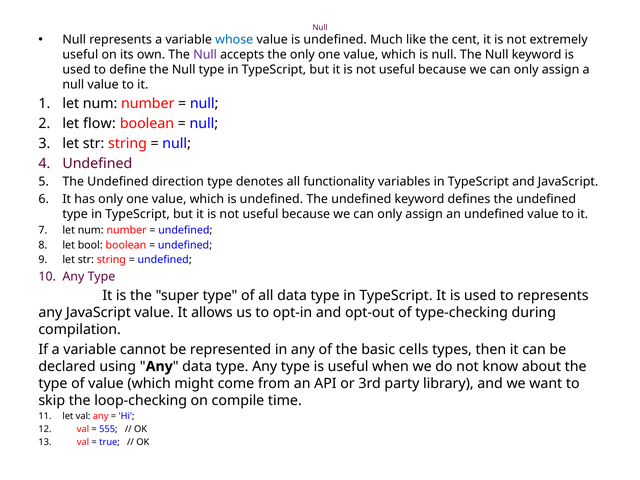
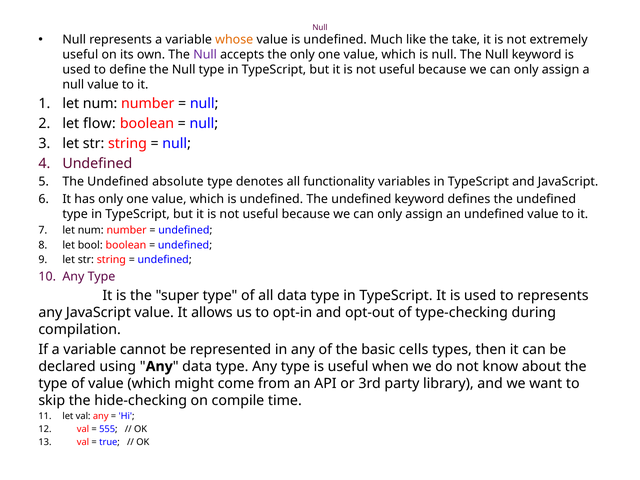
whose colour: blue -> orange (234, 40)
cent: cent -> take (466, 40)
direction: direction -> absolute (178, 182)
loop-checking: loop-checking -> hide-checking (141, 400)
